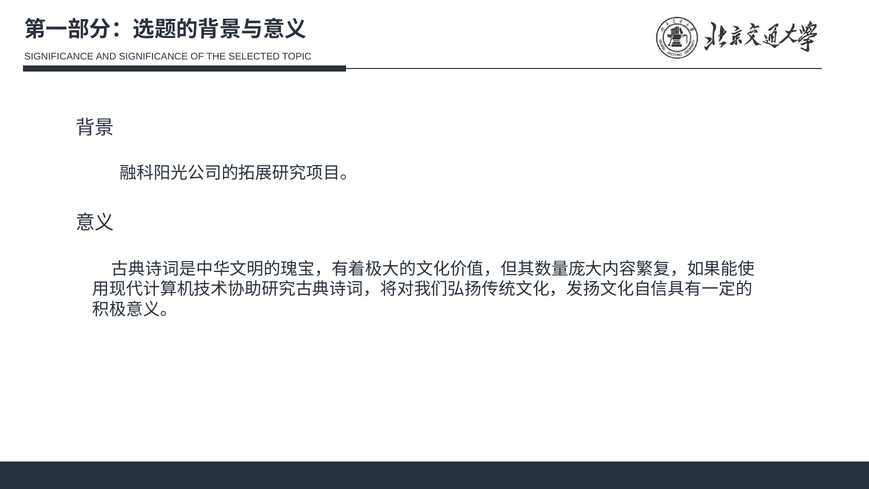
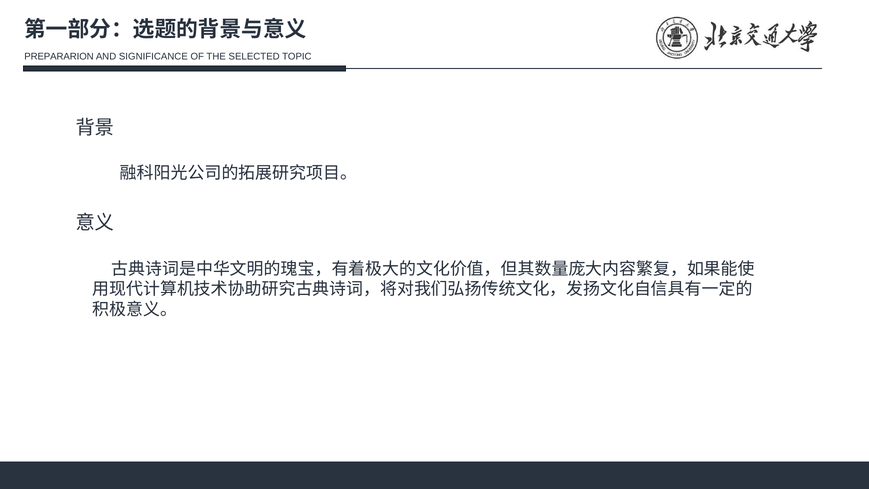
SIGNIFICANCE: SIGNIFICANCE -> PREPARARION (59, 56)
